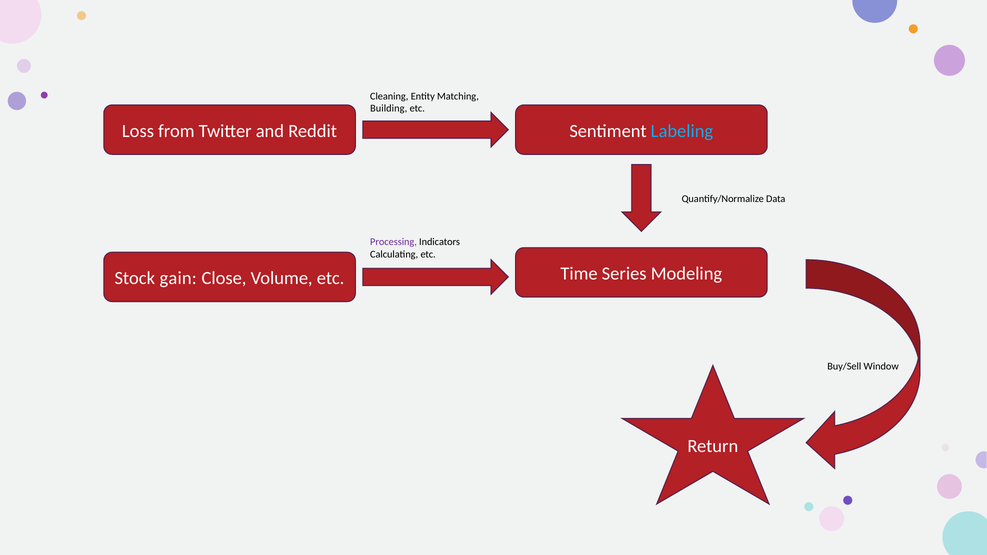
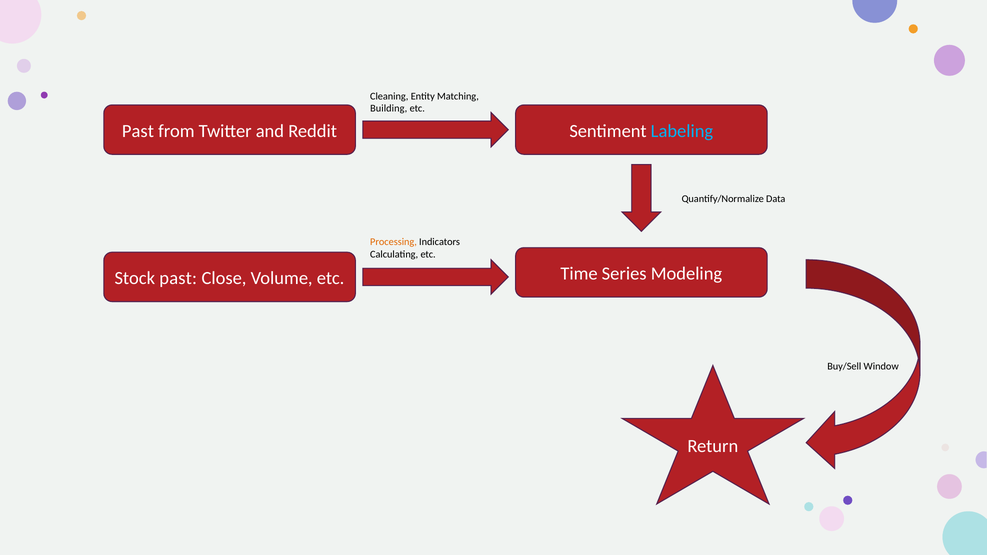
Loss: Loss -> Past (138, 131)
Processing colour: purple -> orange (393, 242)
Stock gain: gain -> past (178, 278)
